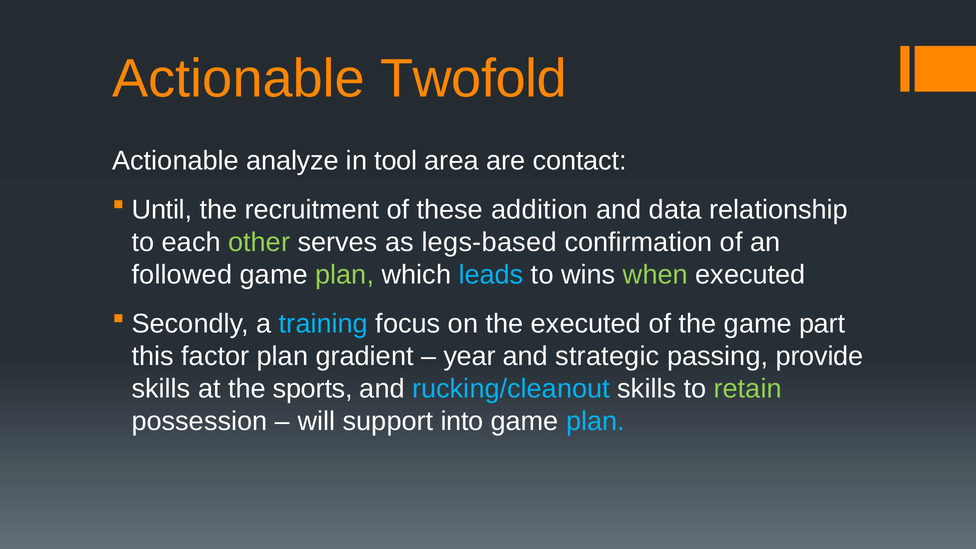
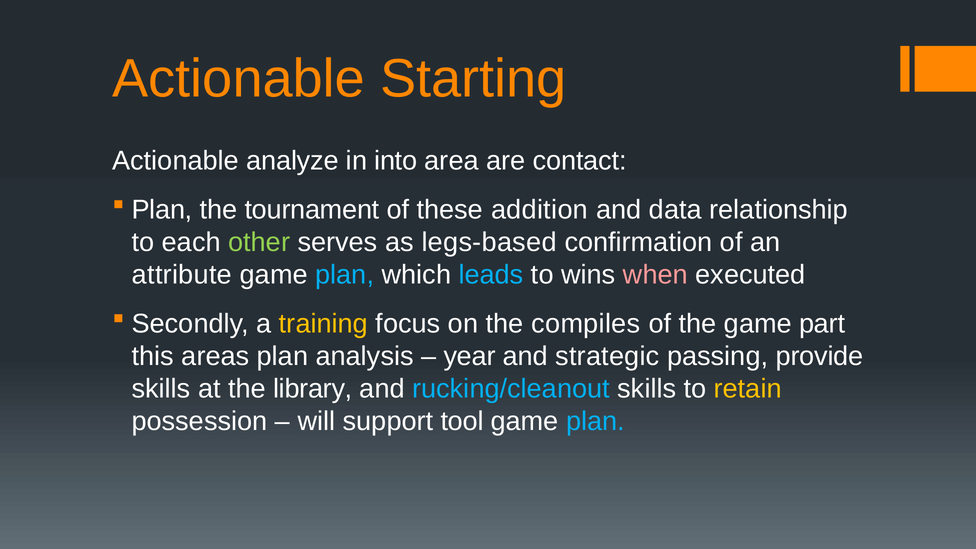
Twofold: Twofold -> Starting (473, 79)
tool: tool -> into (396, 161)
Until: Until -> Plan (162, 210)
recruitment: recruitment -> tournament (312, 210)
followed: followed -> attribute (182, 275)
plan colour: light green -> light blue (345, 275)
when colour: light green -> pink (655, 275)
training colour: light blue -> yellow (323, 324)
the executed: executed -> compiles (586, 324)
factor: factor -> areas (215, 356)
gradient: gradient -> analysis (365, 356)
sports: sports -> library (313, 389)
retain colour: light green -> yellow (748, 389)
into: into -> tool (462, 422)
